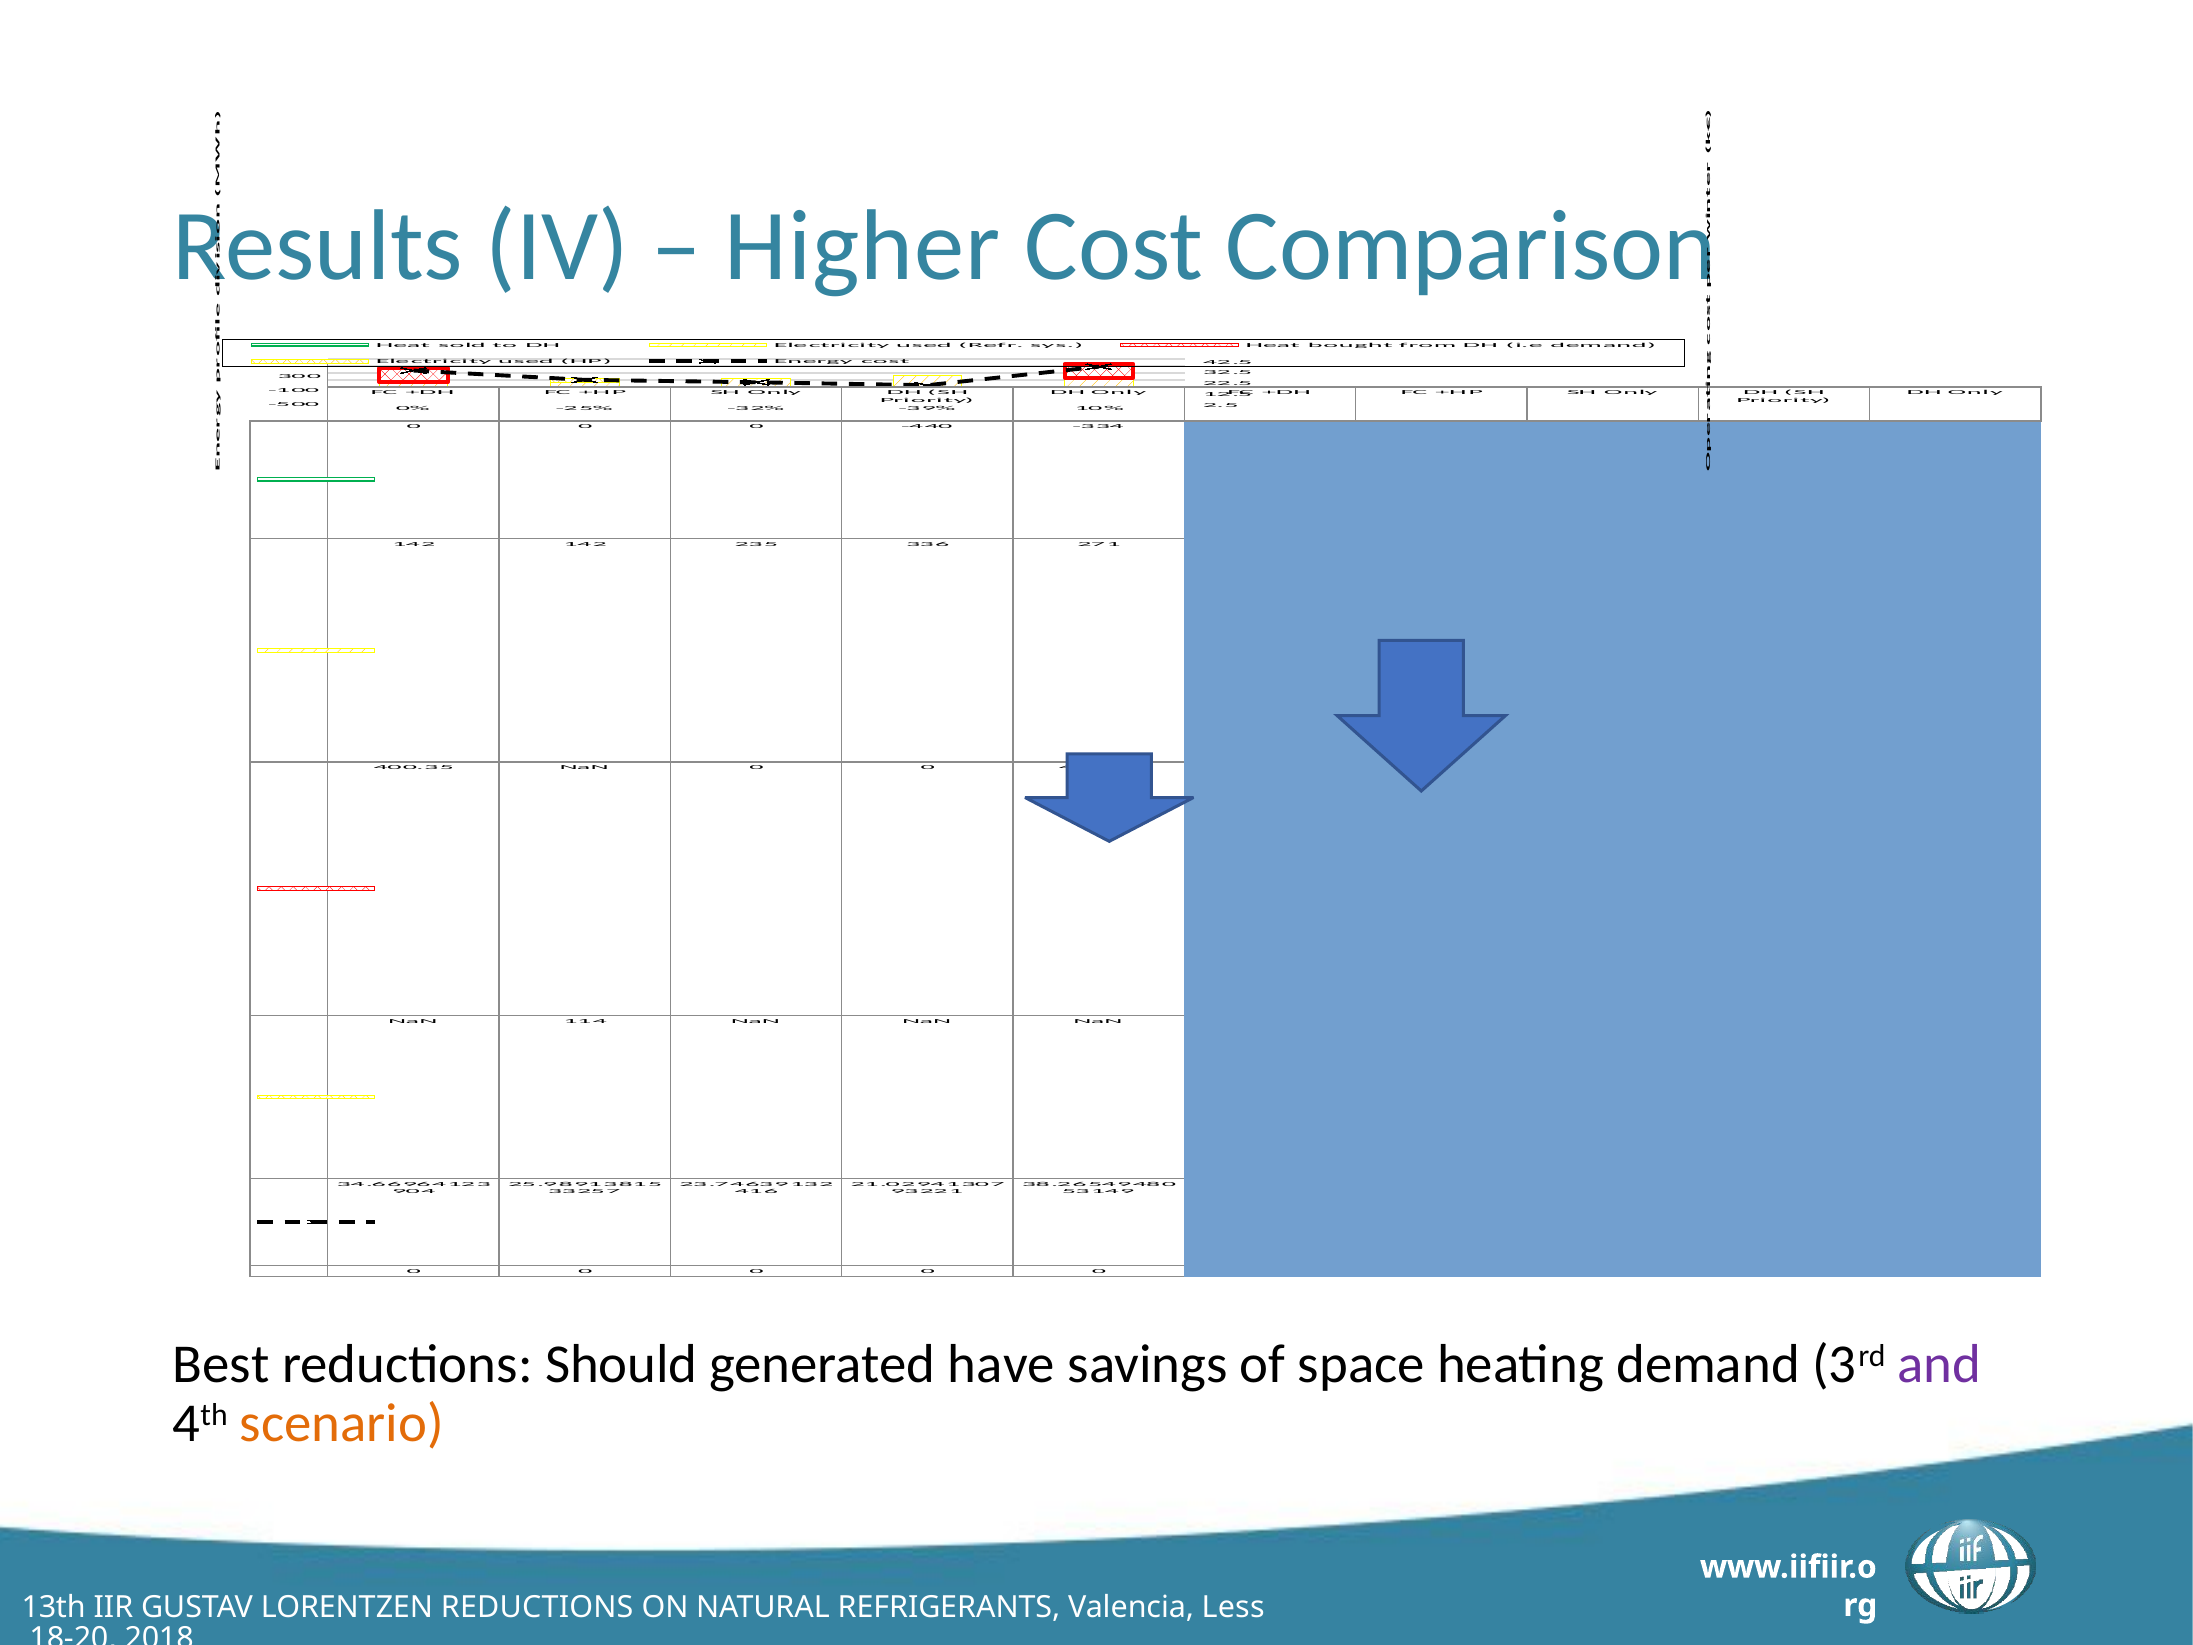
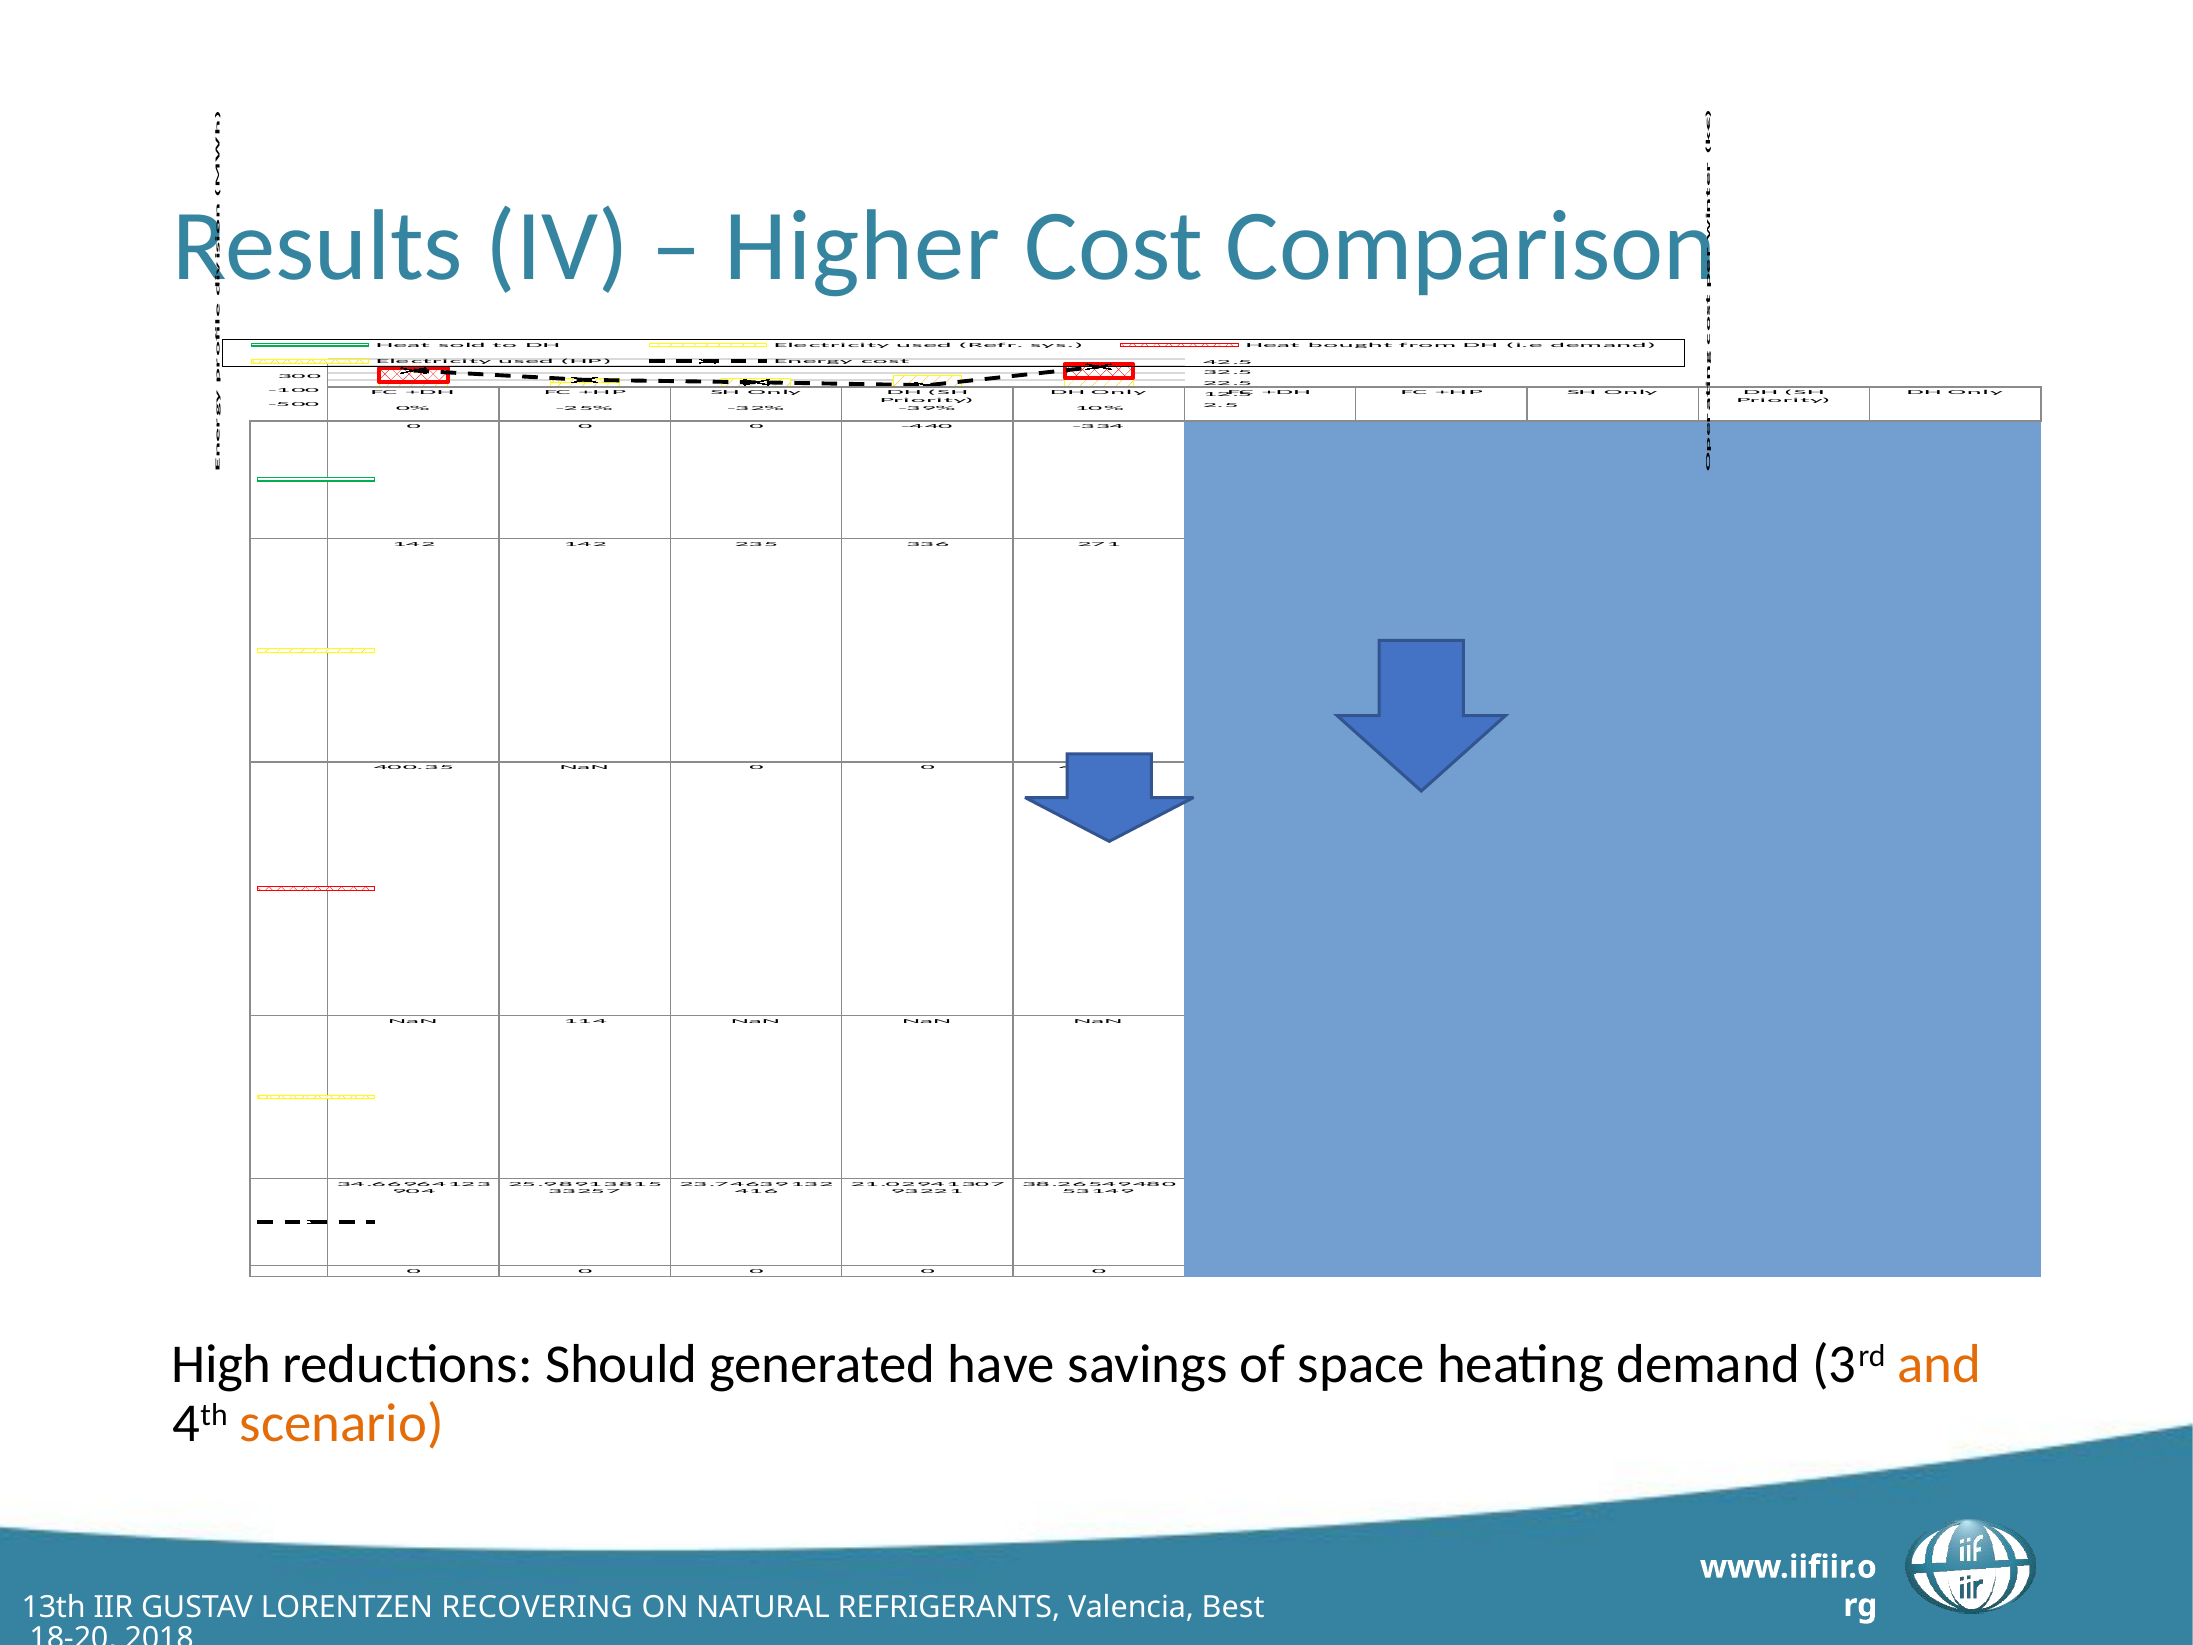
Best: Best -> High (222, 1364)
and colour: purple -> orange (1939, 1364)
LORENTZEN REDUCTIONS: REDUCTIONS -> RECOVERING (537, 1608)
Less: Less -> Best (1233, 1608)
